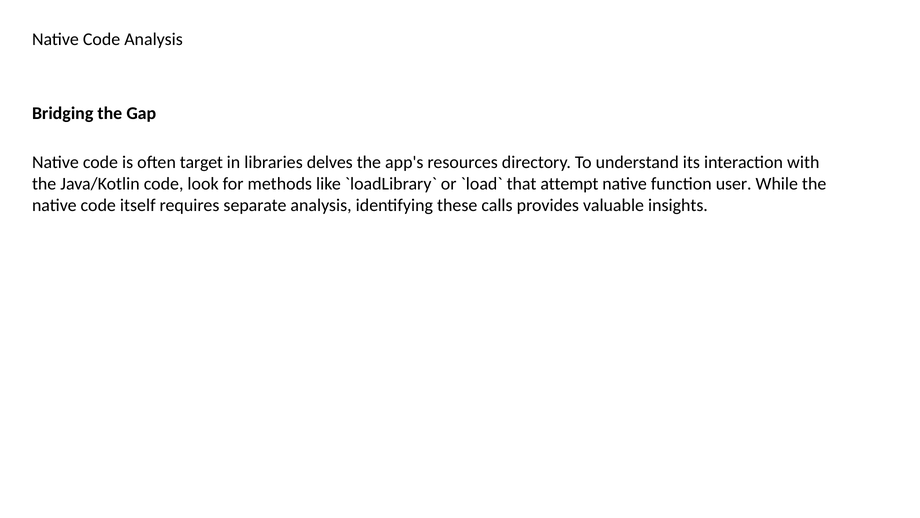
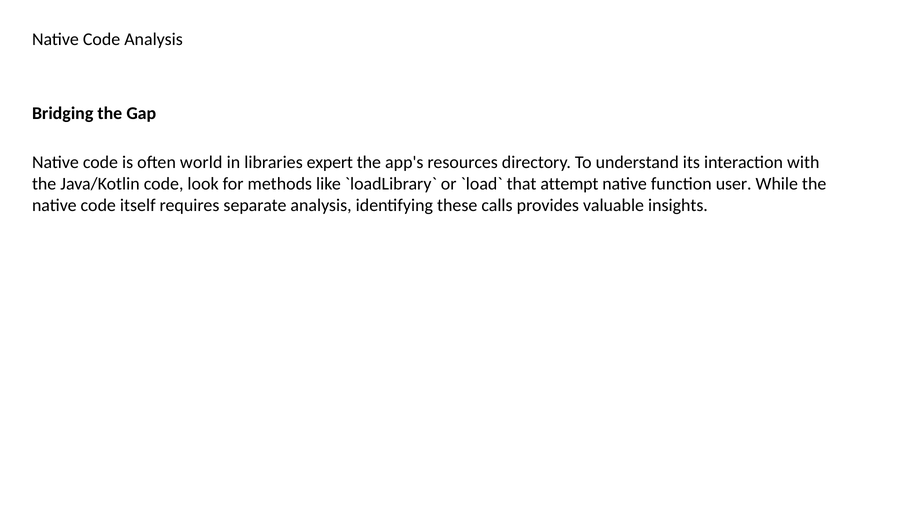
target: target -> world (201, 162)
delves: delves -> expert (330, 162)
